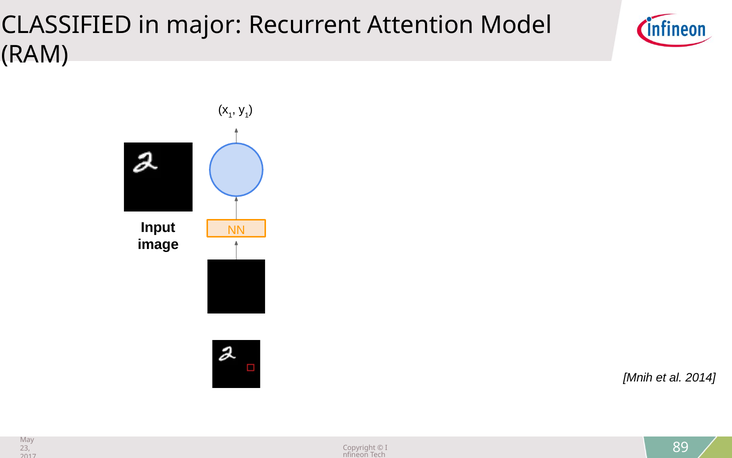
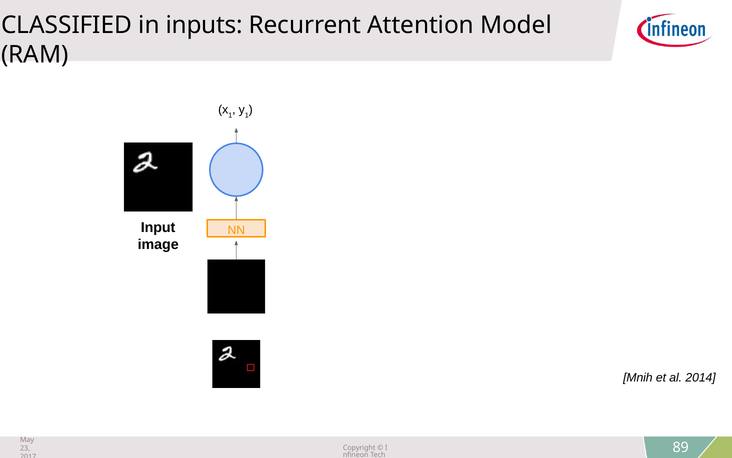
major: major -> inputs (204, 25)
